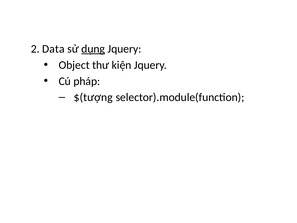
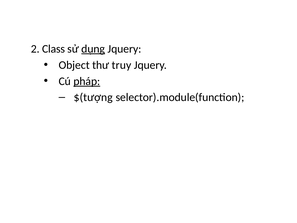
Data: Data -> Class (53, 49)
kiện: kiện -> truy (122, 65)
pháp underline: none -> present (87, 81)
